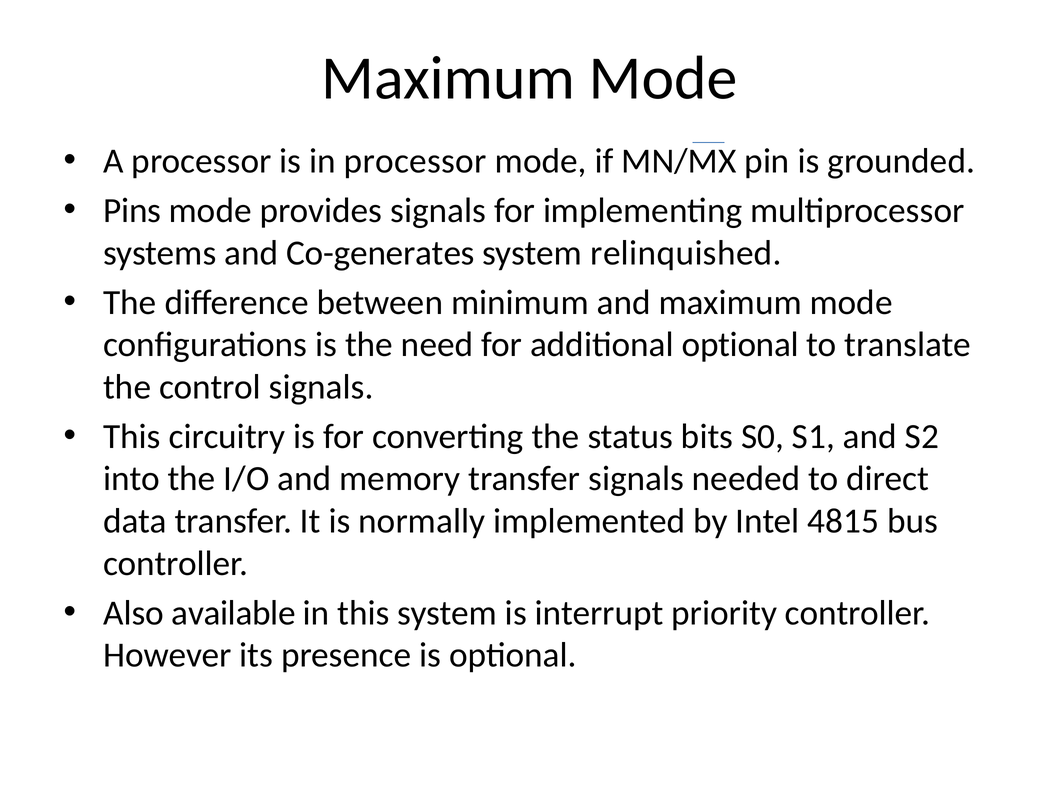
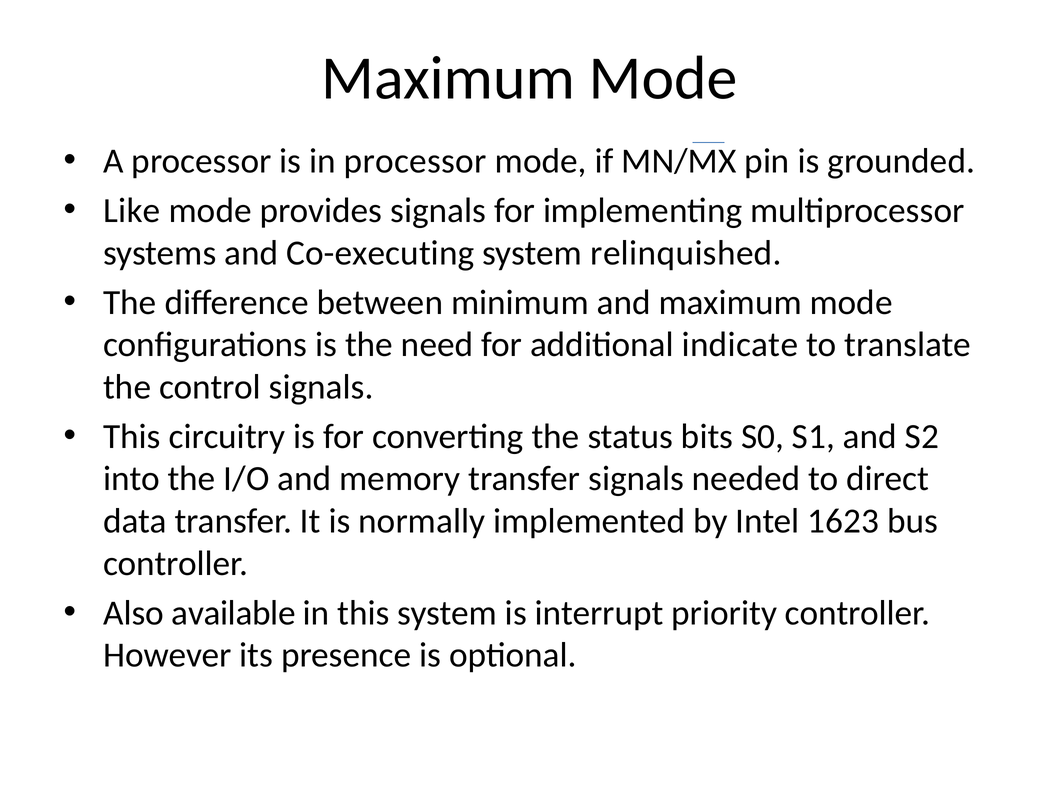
Pins: Pins -> Like (132, 211)
Co-generates: Co-generates -> Co-executing (380, 253)
additional optional: optional -> indicate (740, 345)
4815: 4815 -> 1623 (843, 521)
